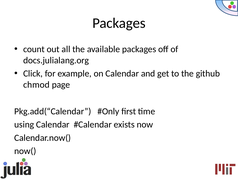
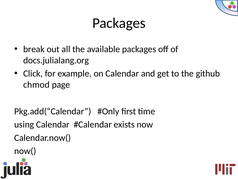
count: count -> break (34, 49)
